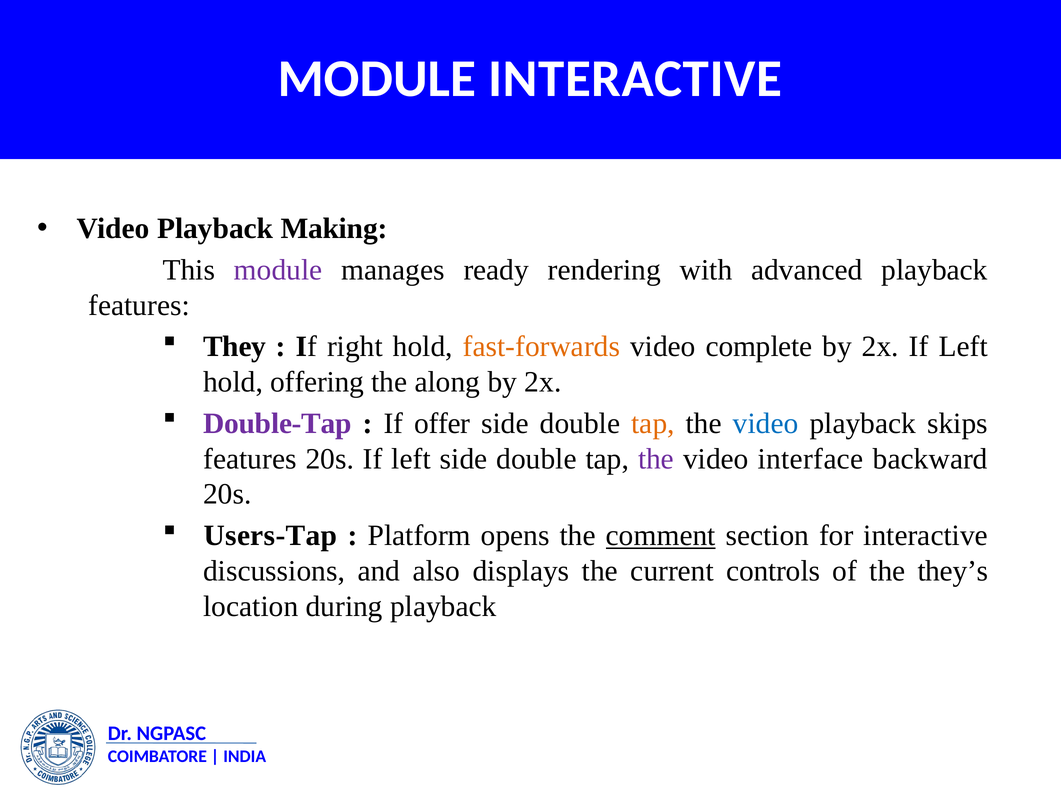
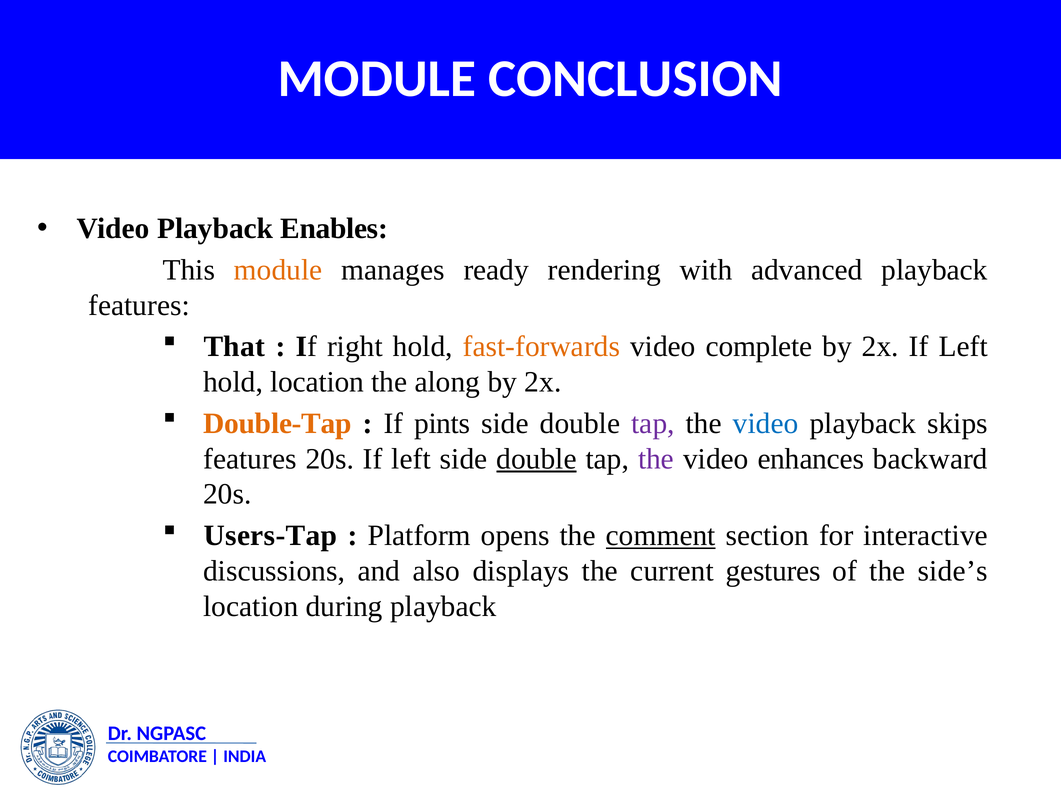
MODULE INTERACTIVE: INTERACTIVE -> CONCLUSION (635, 79)
Making: Making -> Enables (334, 228)
module colour: purple -> orange (278, 270)
They: They -> That (234, 346)
hold offering: offering -> location (317, 382)
Double-Tap colour: purple -> orange (277, 423)
offer: offer -> pints (442, 423)
tap colour: orange -> purple (653, 423)
double underline: none -> present (536, 459)
interface: interface -> enhances (811, 459)
controls: controls -> gestures (773, 571)
they’s: they’s -> side’s (953, 571)
